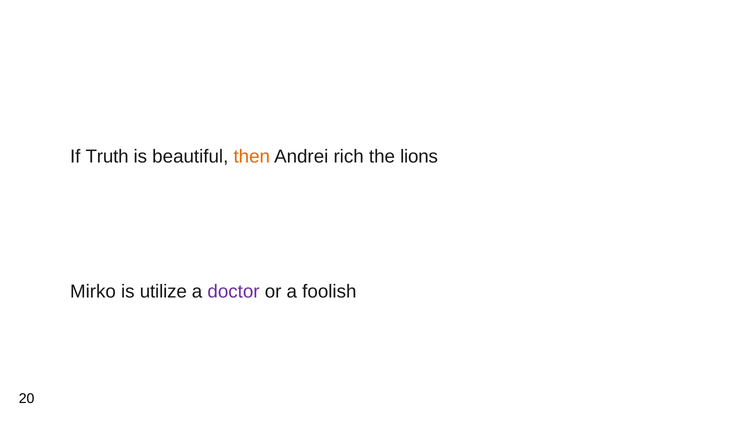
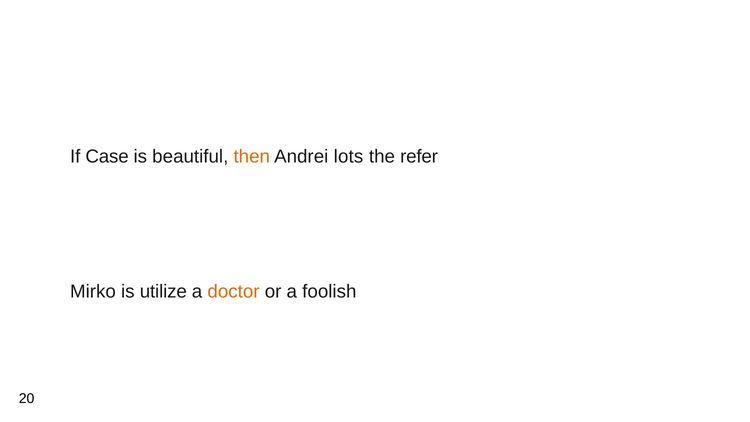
Truth: Truth -> Case (107, 156)
rich: rich -> lots (349, 156)
lions: lions -> refer (419, 156)
doctor colour: purple -> orange (234, 291)
